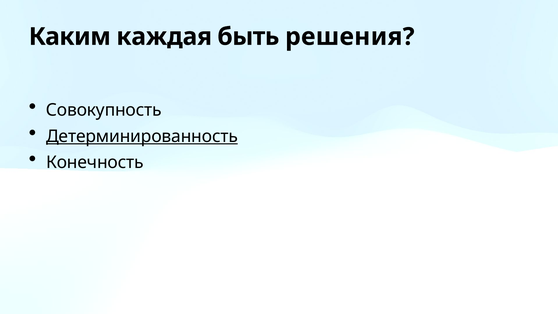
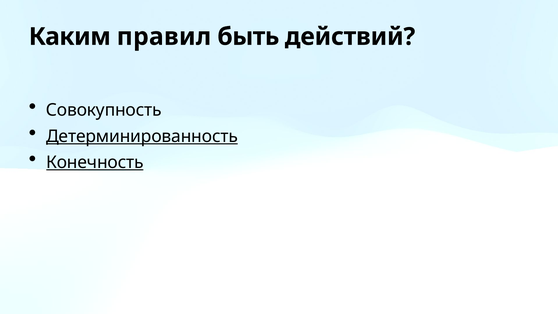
каждая: каждая -> правил (164, 37)
решения: решения -> действий (350, 37)
Конечность underline: none -> present (95, 162)
